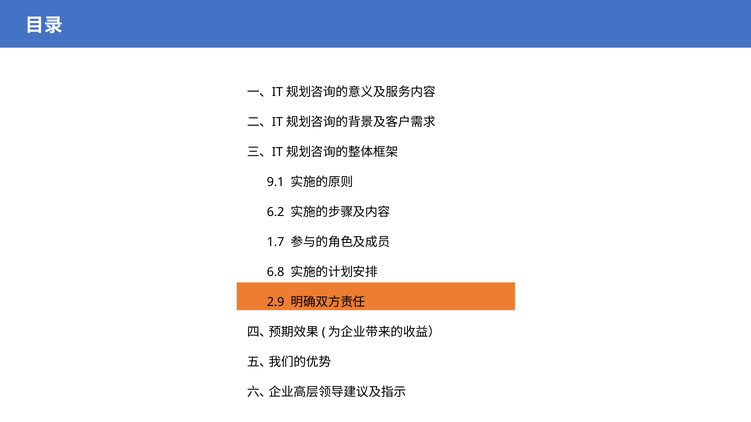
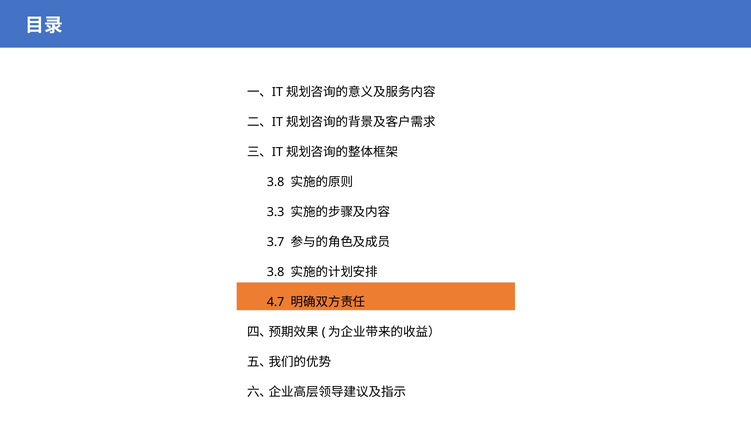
9.1: 9.1 -> 3.8 (276, 182)
6.2: 6.2 -> 3.3 (276, 212)
1.7: 1.7 -> 3.7 (276, 242)
6.8: 6.8 -> 3.8 (276, 272)
2.9: 2.9 -> 4.7 (276, 302)
